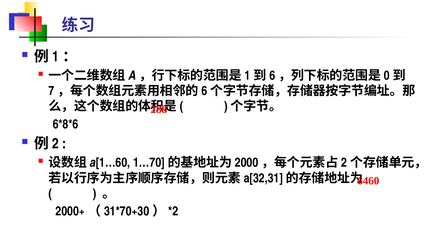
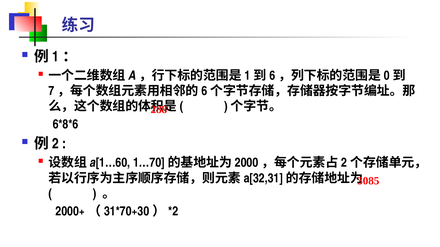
6460: 6460 -> 3085 (368, 181)
